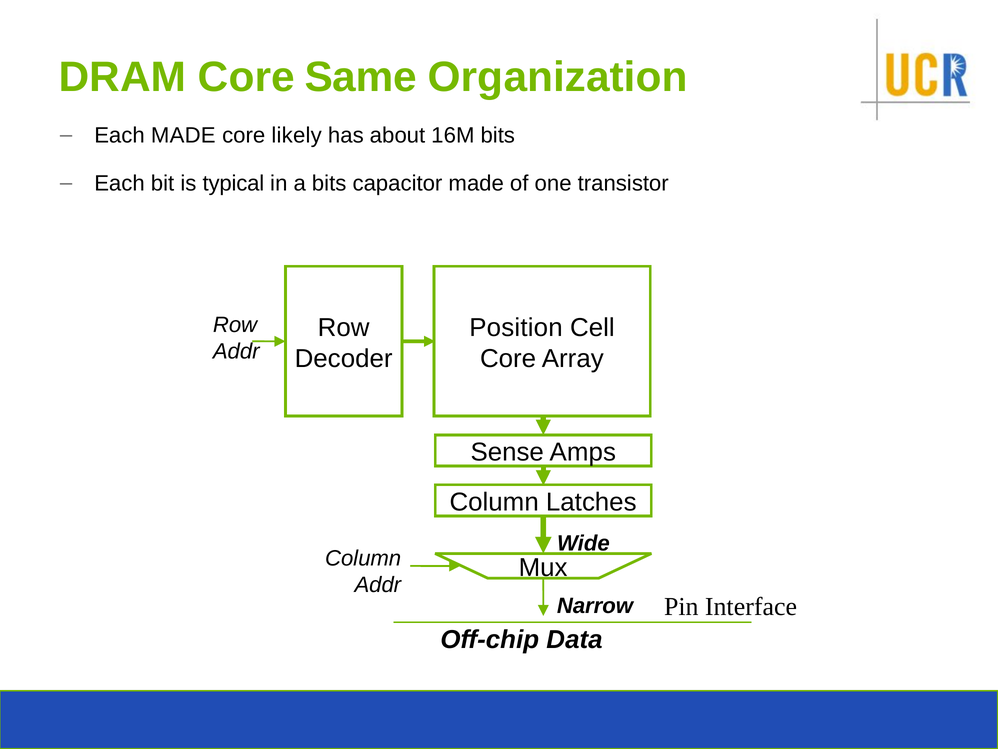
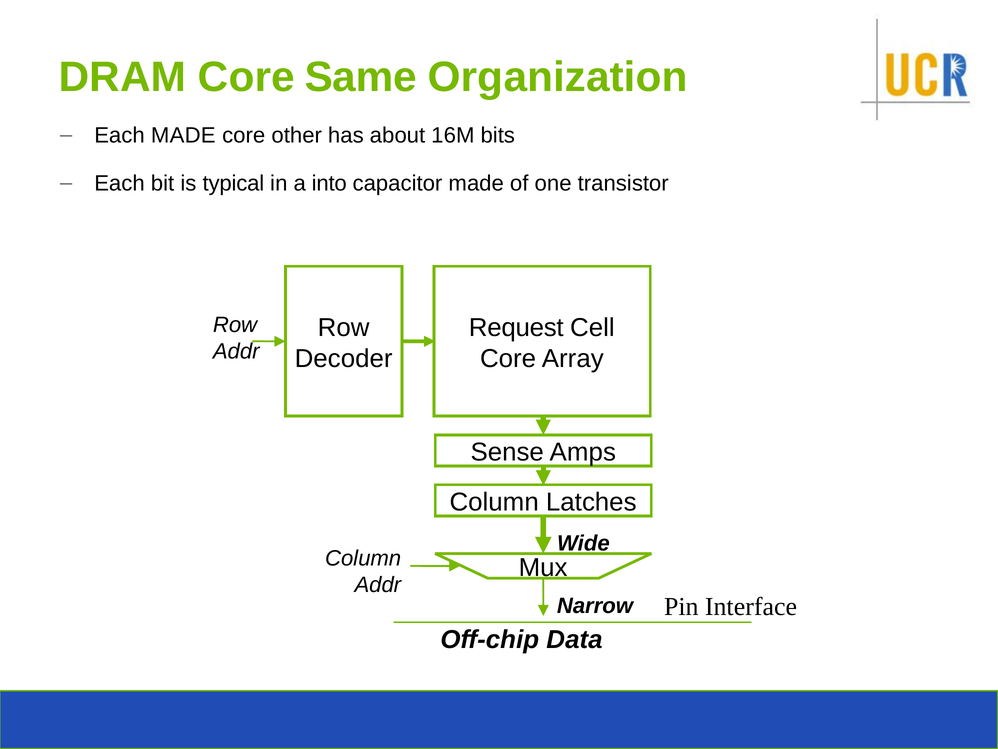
likely: likely -> other (297, 135)
a bits: bits -> into (329, 183)
Position: Position -> Request (516, 327)
